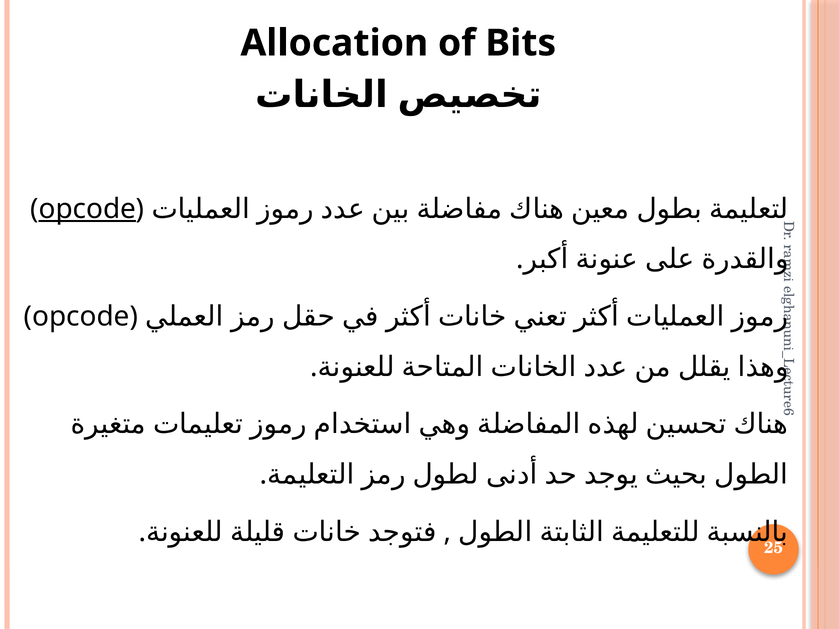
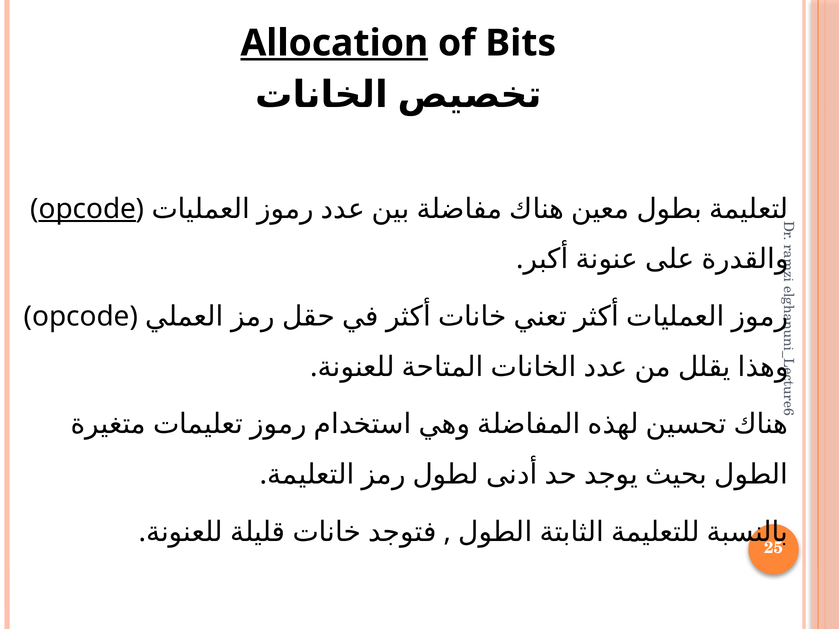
Allocation underline: none -> present (334, 43)
